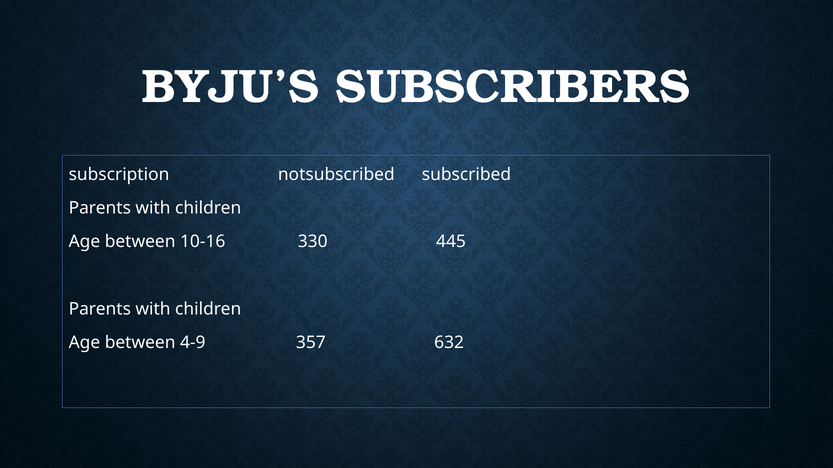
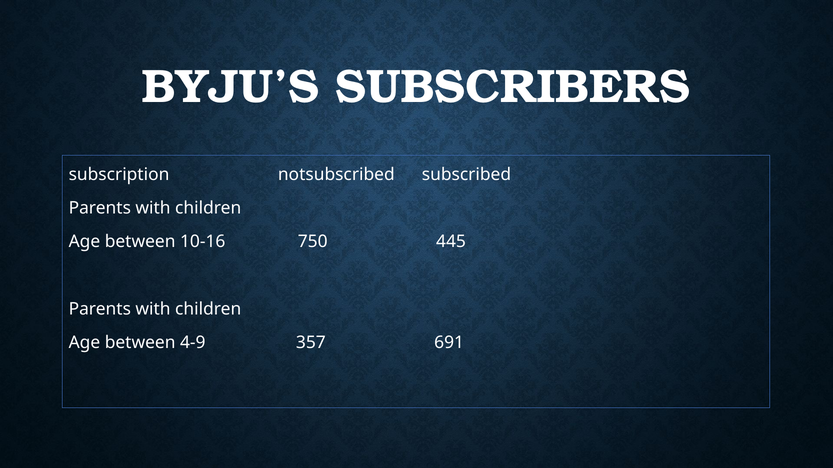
330: 330 -> 750 (313, 242)
632: 632 -> 691 (449, 343)
